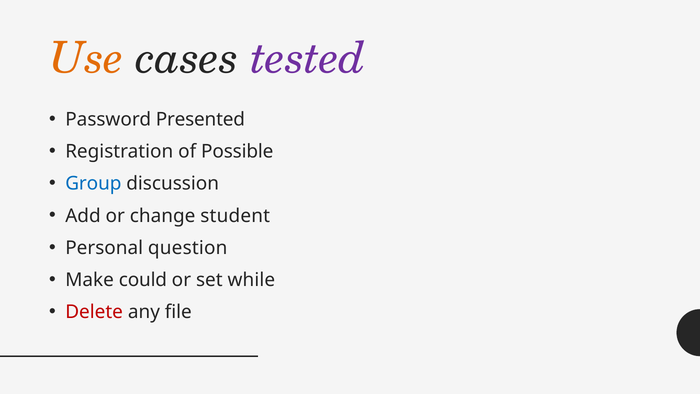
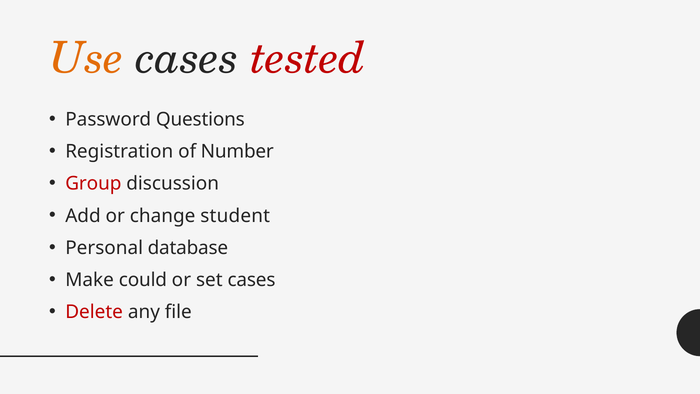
tested colour: purple -> red (308, 58)
Presented: Presented -> Questions (200, 119)
Possible: Possible -> Number (237, 151)
Group colour: blue -> red (93, 184)
question: question -> database (188, 248)
set while: while -> cases (252, 280)
